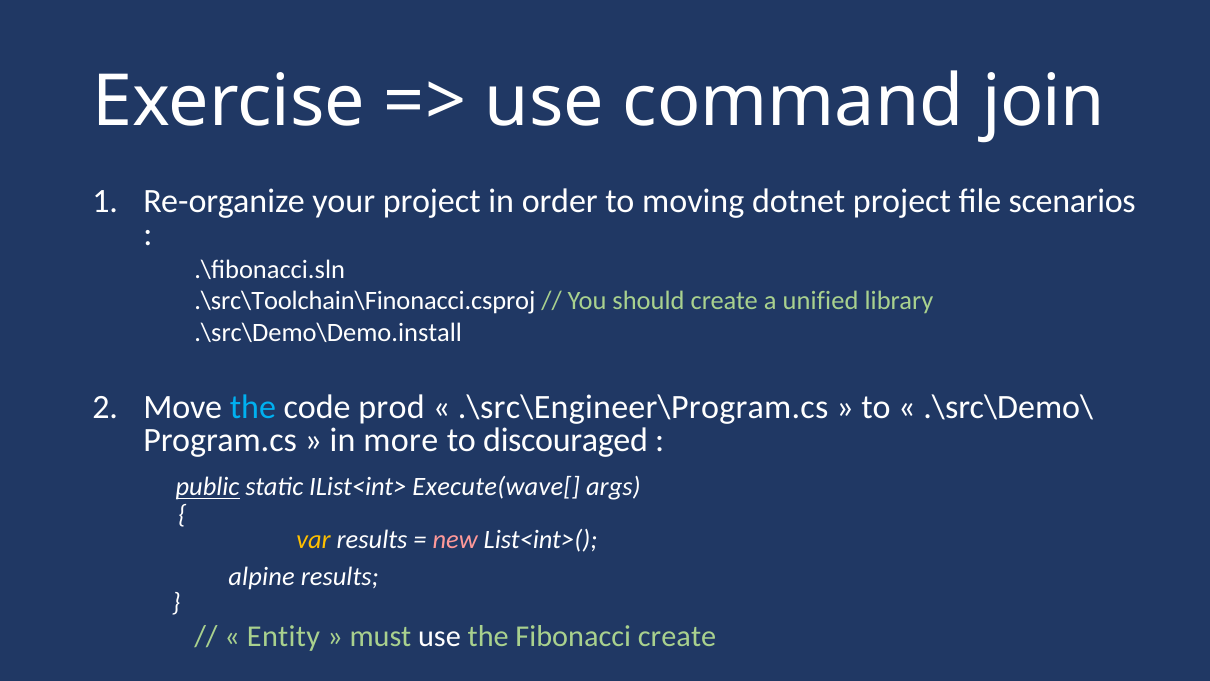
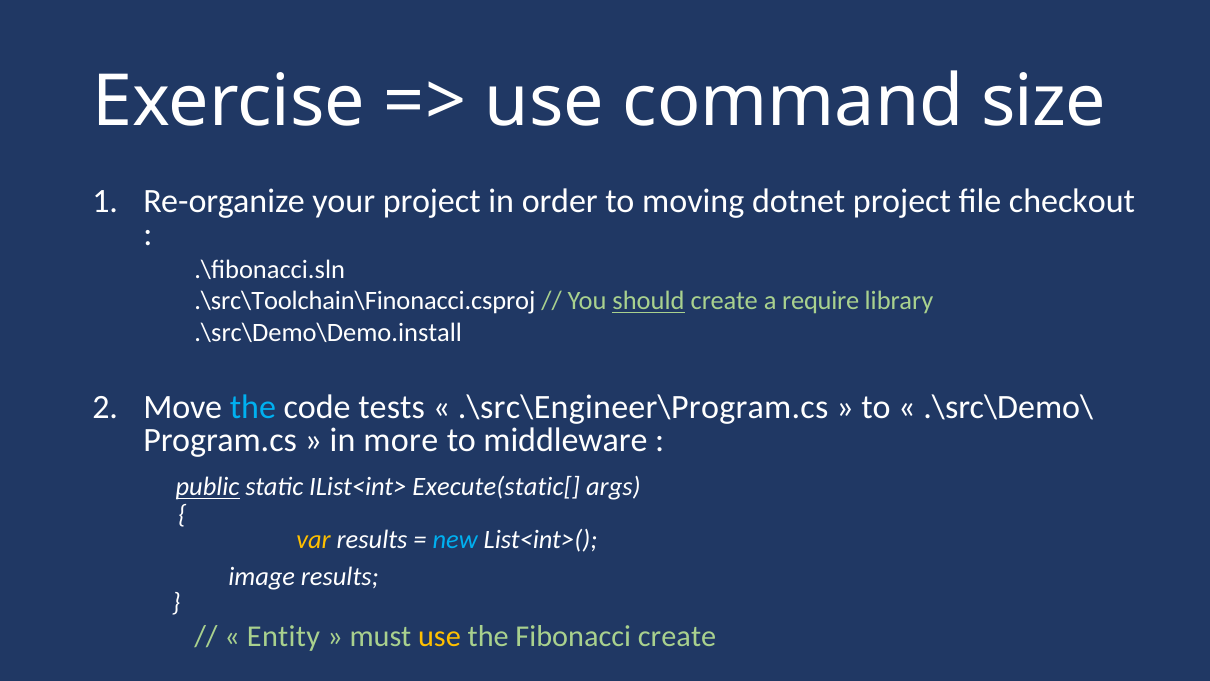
join: join -> size (1044, 102)
scenarios: scenarios -> checkout (1072, 201)
should underline: none -> present (648, 301)
unified: unified -> require (821, 301)
prod: prod -> tests (392, 407)
discouraged: discouraged -> middleware (565, 440)
Execute(wave[: Execute(wave[ -> Execute(static[ (496, 487)
new colour: pink -> light blue (455, 540)
alpine: alpine -> image (262, 577)
use colour: white -> yellow (439, 636)
